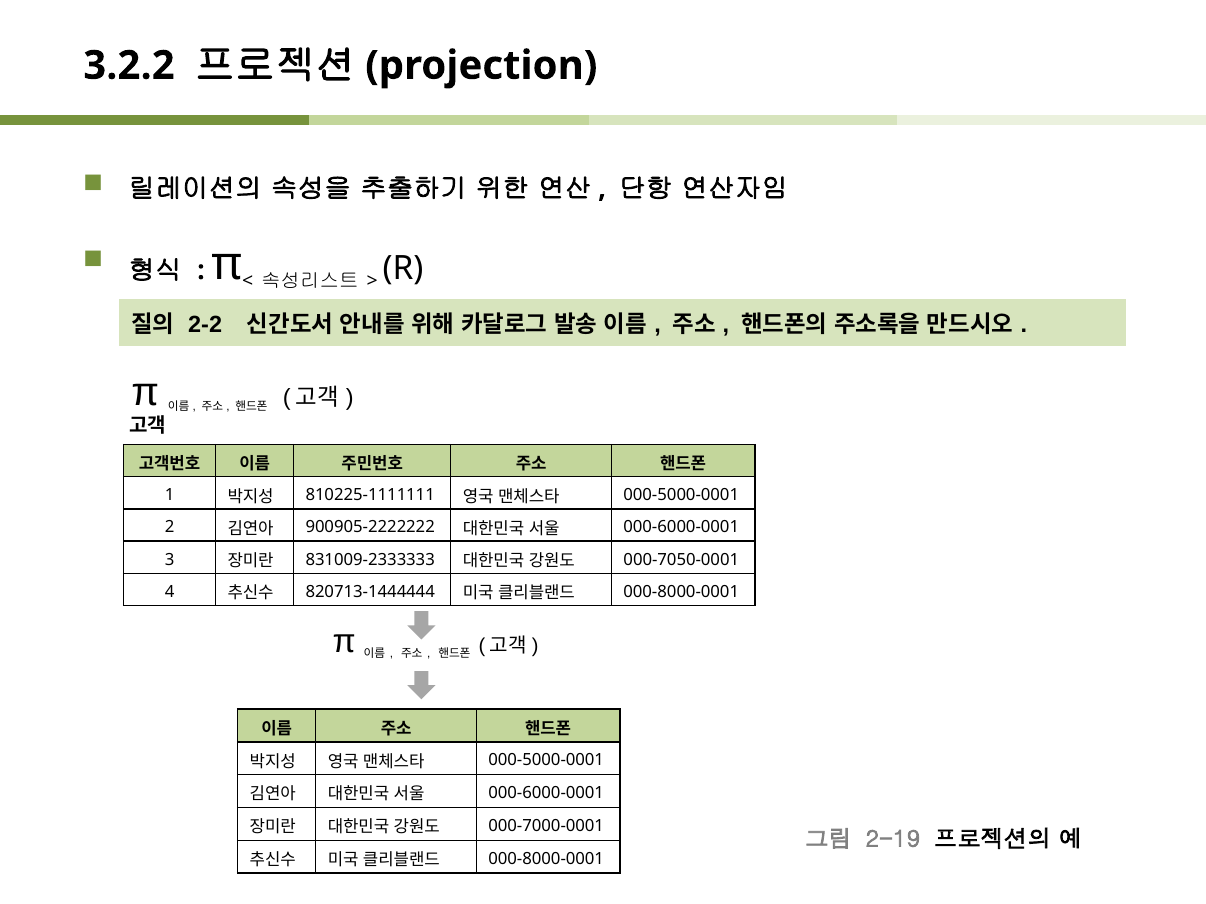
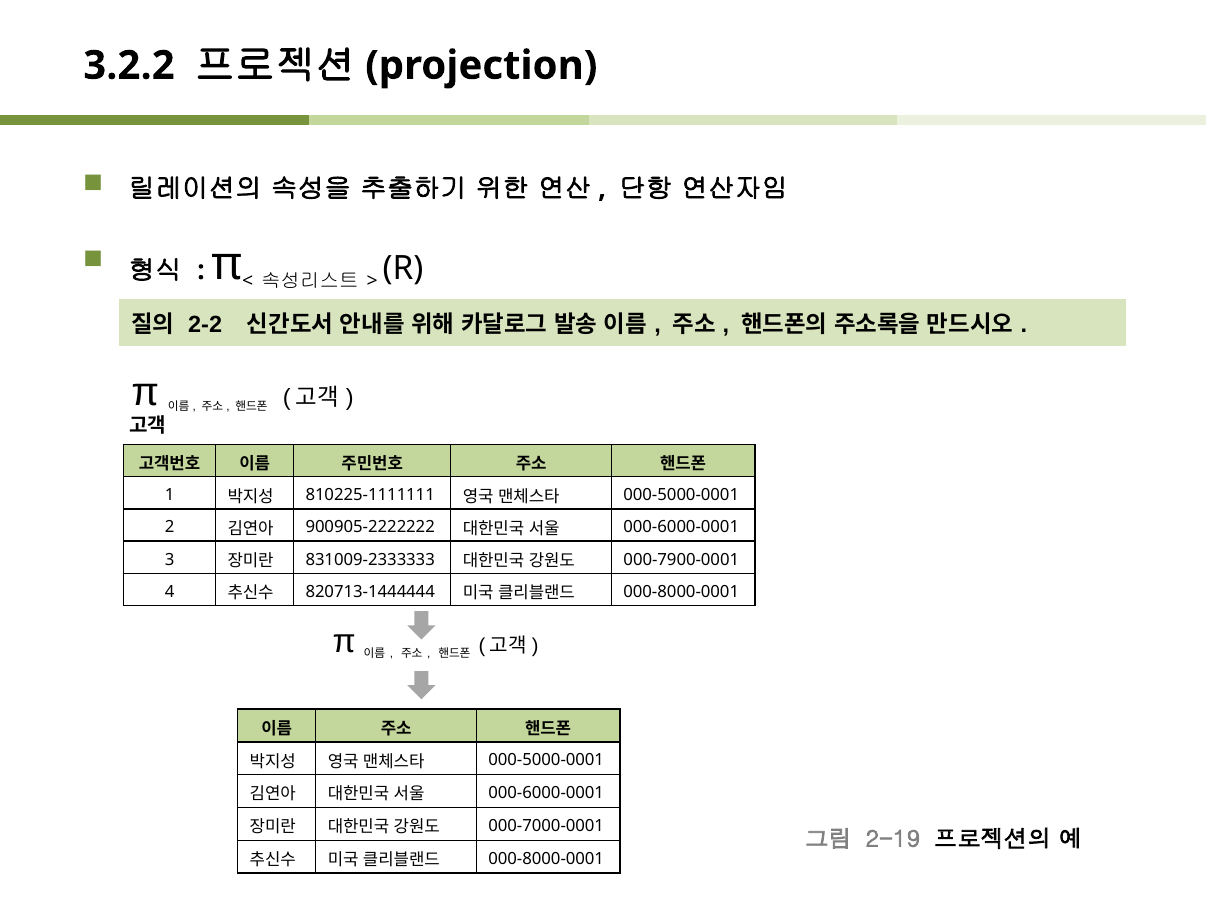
000-7050-0001: 000-7050-0001 -> 000-7900-0001 (681, 560)
